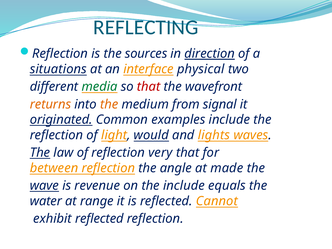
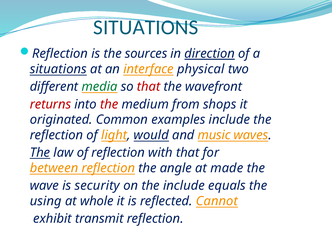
REFLECTING: REFLECTING -> SITUATIONS (146, 27)
returns colour: orange -> red (50, 104)
the colour: orange -> red (109, 104)
signal: signal -> shops (220, 104)
originated underline: present -> none (61, 120)
lights: lights -> music (214, 135)
very: very -> with (160, 153)
wave underline: present -> none (44, 186)
revenue: revenue -> security (97, 186)
water: water -> using (46, 201)
range: range -> whole (97, 201)
exhibit reflected: reflected -> transmit (99, 219)
